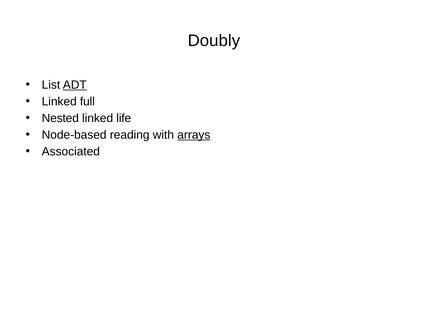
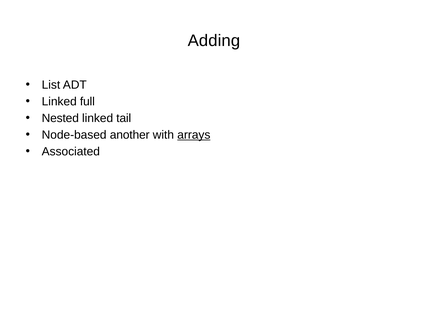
Doubly: Doubly -> Adding (214, 41)
ADT underline: present -> none (75, 85)
life: life -> tail (124, 118)
reading: reading -> another (130, 135)
